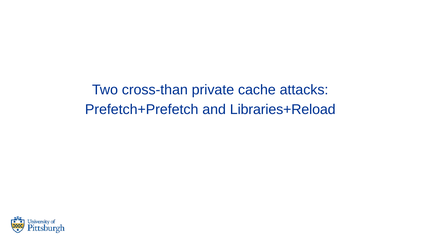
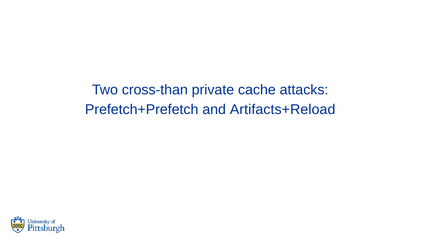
Libraries+Reload: Libraries+Reload -> Artifacts+Reload (283, 110)
